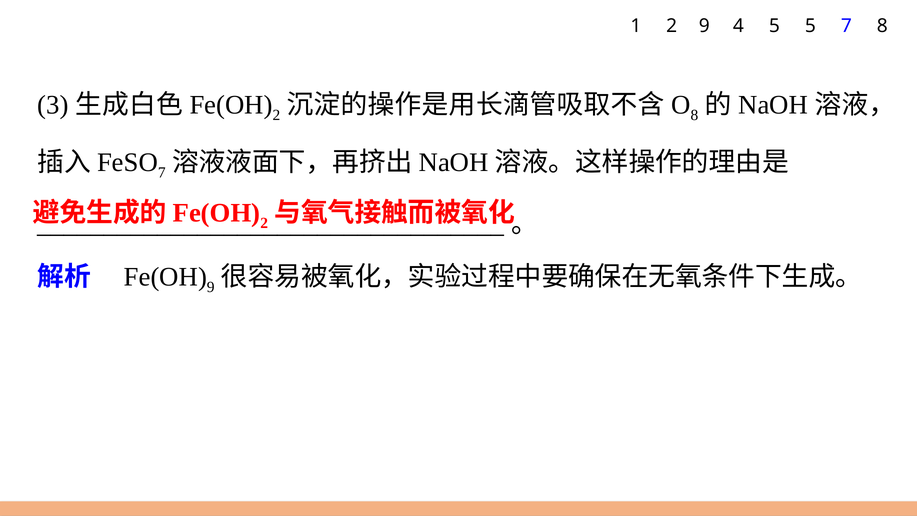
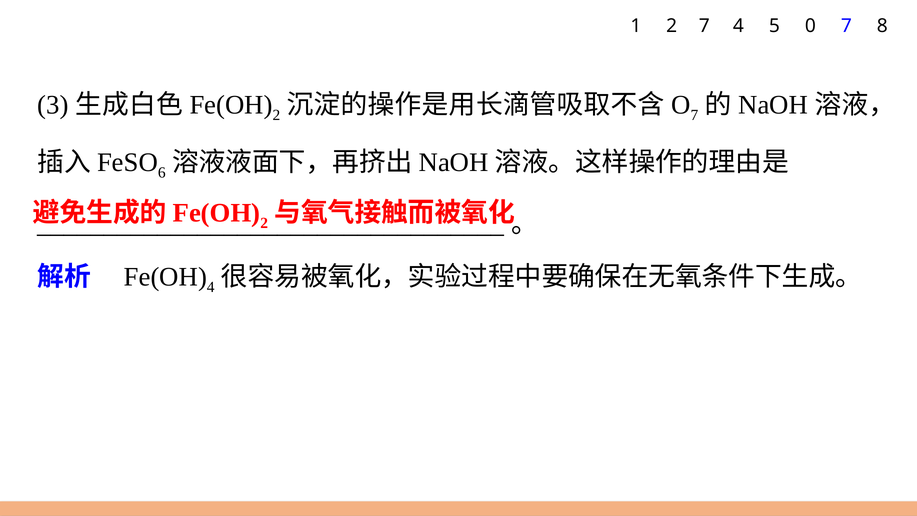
2 9: 9 -> 7 (704, 26)
5 5: 5 -> 0 (810, 26)
8: 8 -> 7 (694, 115)
7: 7 -> 6 (162, 173)
9: 9 -> 4 (211, 287)
